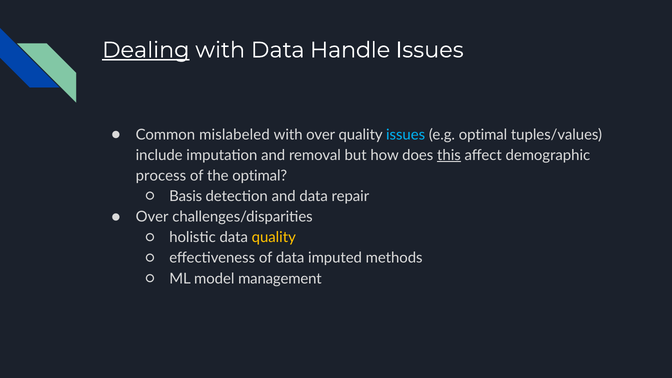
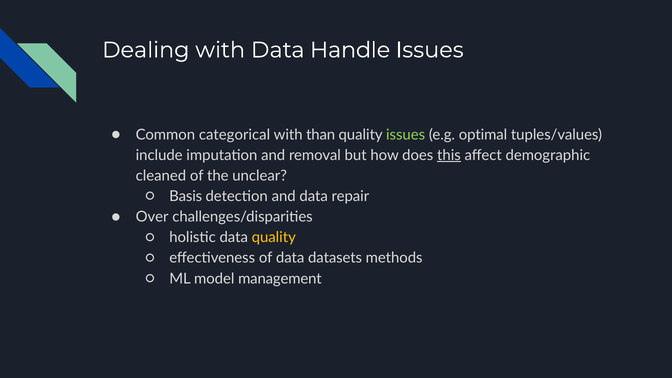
Dealing underline: present -> none (146, 50)
mislabeled: mislabeled -> categorical (235, 135)
with over: over -> than (321, 135)
issues colour: light blue -> light green (406, 135)
process: process -> cleaned (161, 176)
the optimal: optimal -> unclear (260, 176)
imputed: imputed -> datasets (335, 258)
